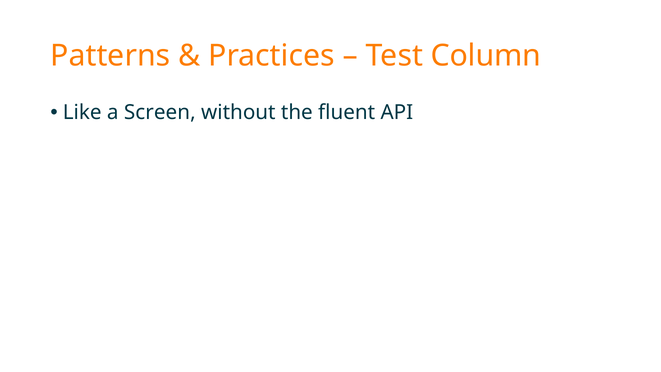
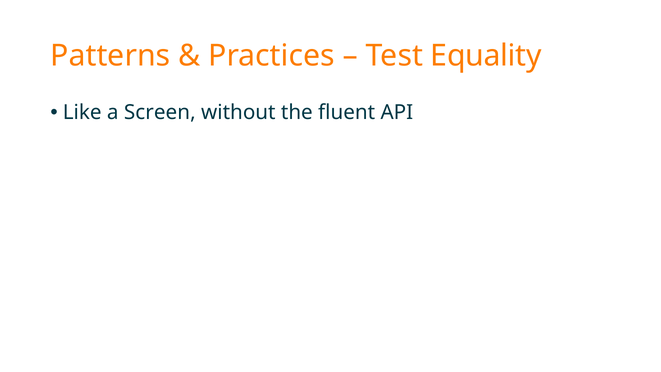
Column: Column -> Equality (486, 56)
